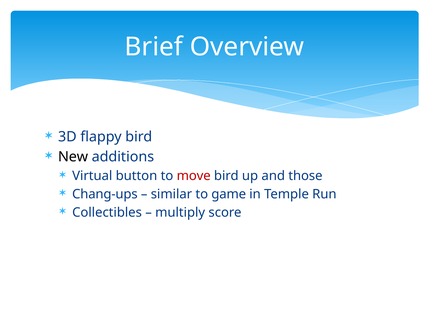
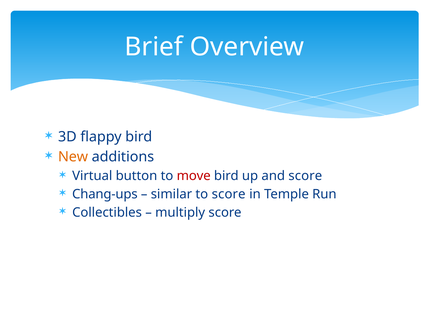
New colour: black -> orange (73, 157)
and those: those -> score (305, 176)
to game: game -> score (229, 195)
